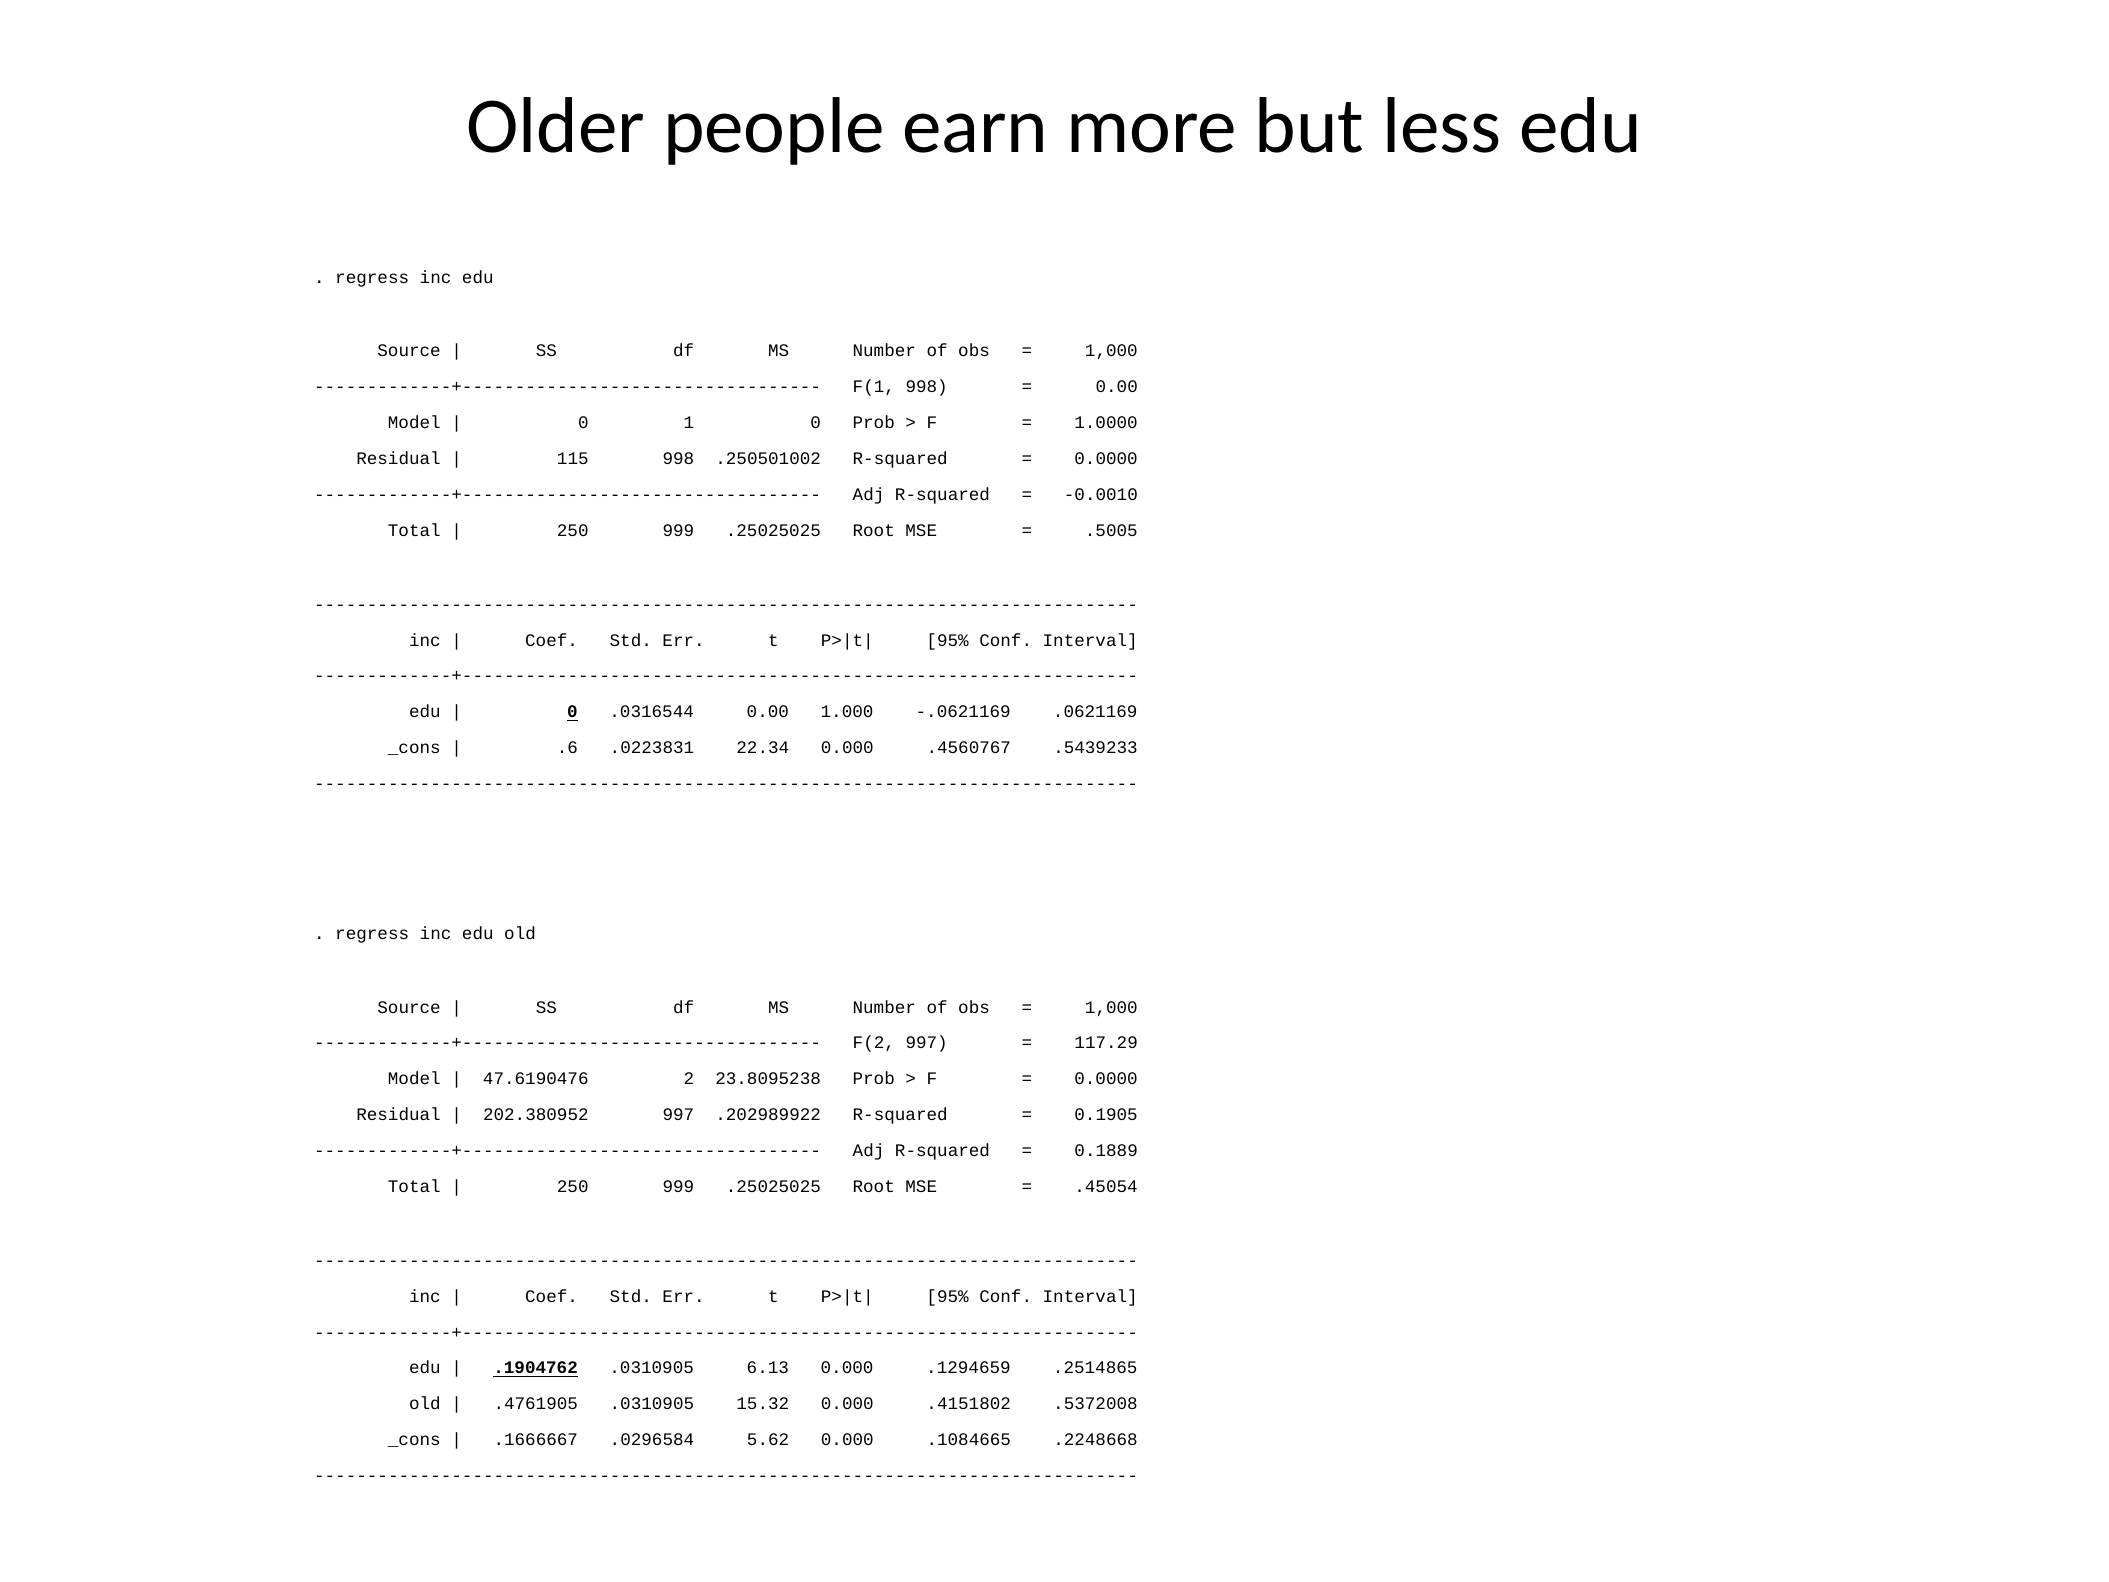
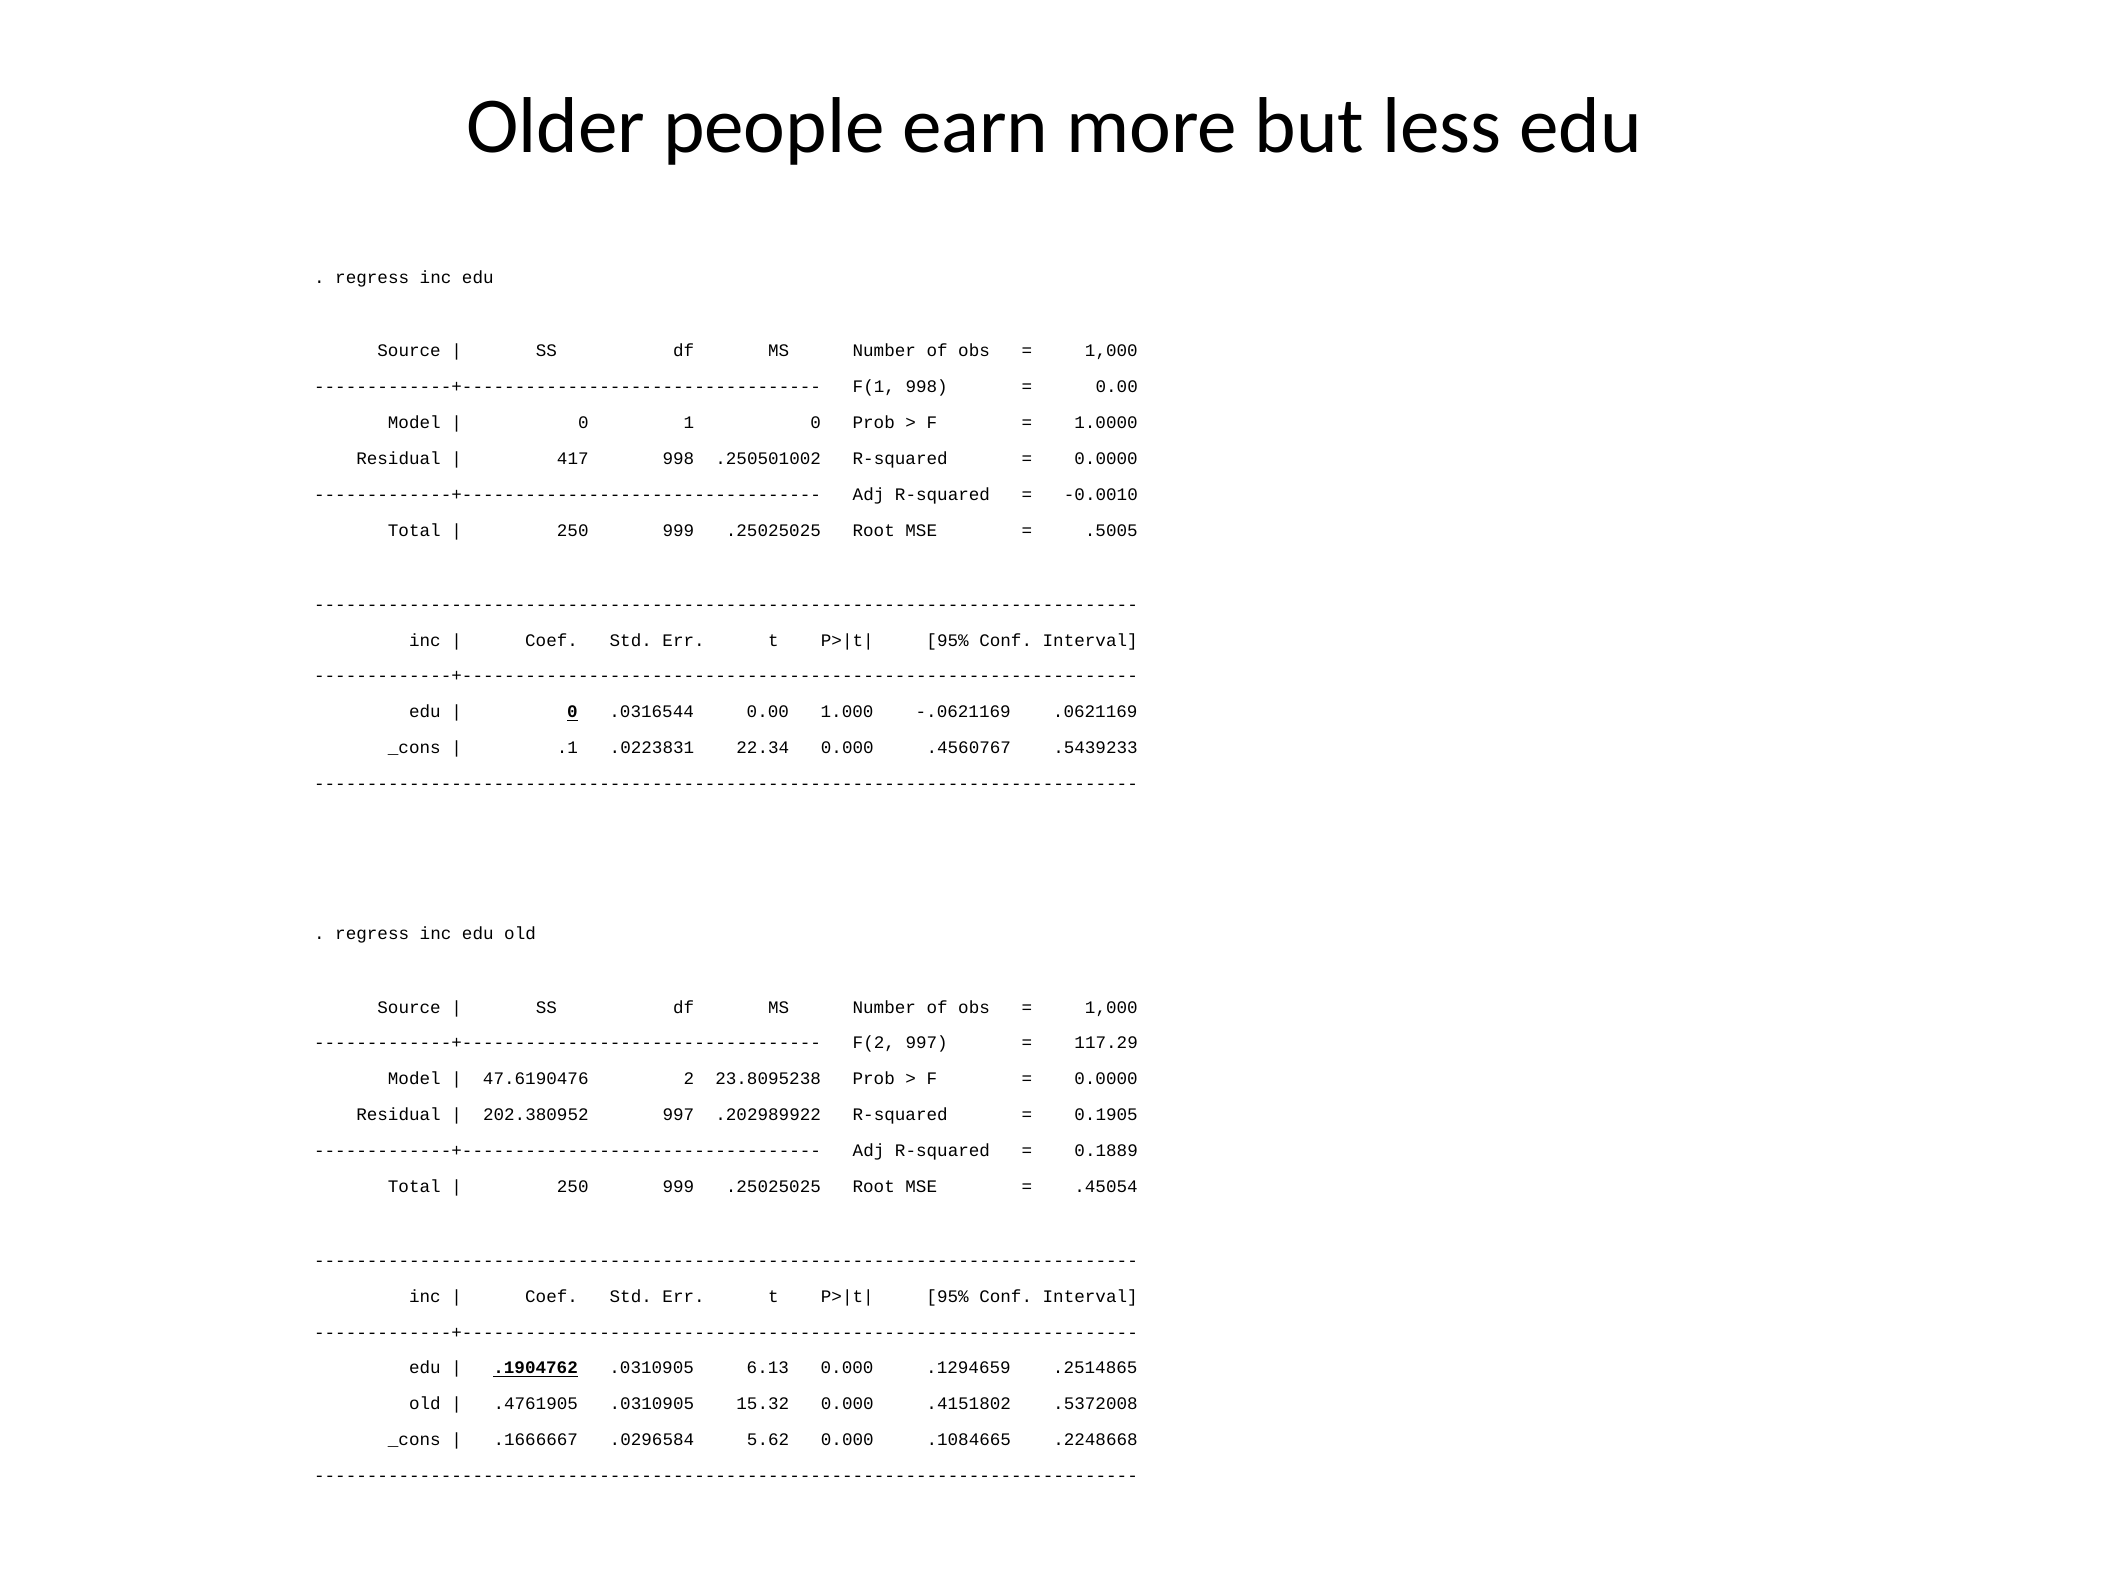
115: 115 -> 417 (573, 459)
.6: .6 -> .1 (567, 748)
